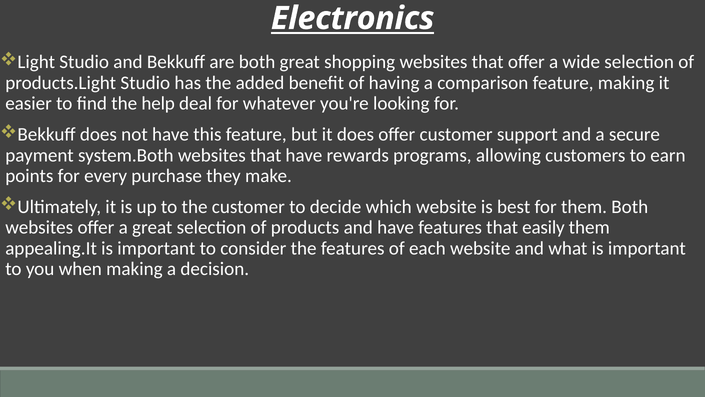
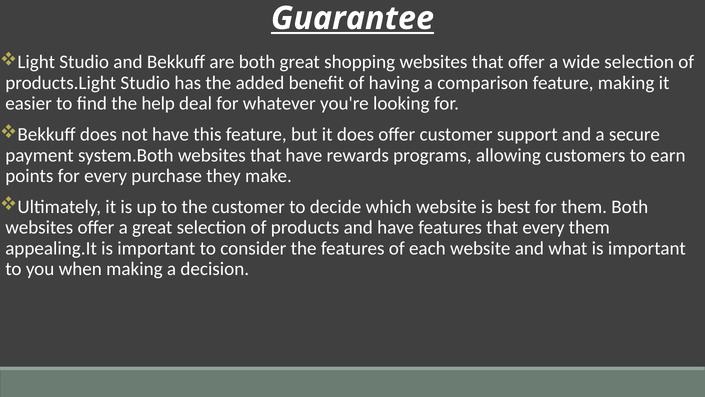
Electronics: Electronics -> Guarantee (352, 18)
that easily: easily -> every (543, 227)
